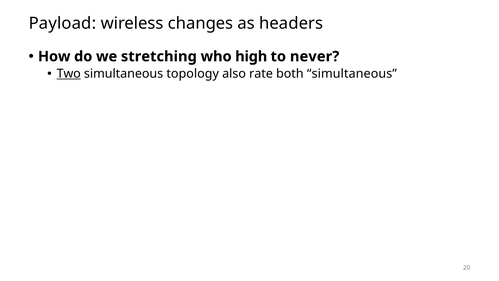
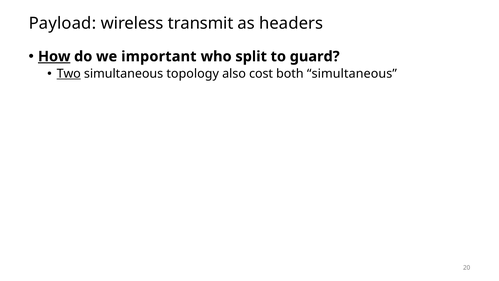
changes: changes -> transmit (201, 23)
How underline: none -> present (54, 56)
stretching: stretching -> important (159, 56)
high: high -> split (251, 56)
never: never -> guard (315, 56)
rate: rate -> cost (261, 74)
